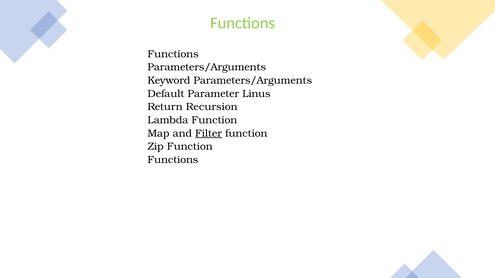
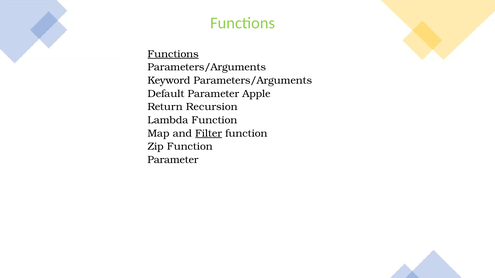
Functions underline: none -> present (173, 54)
Linus: Linus -> Apple (256, 94)
Functions: Functions -> Parameter (173, 160)
